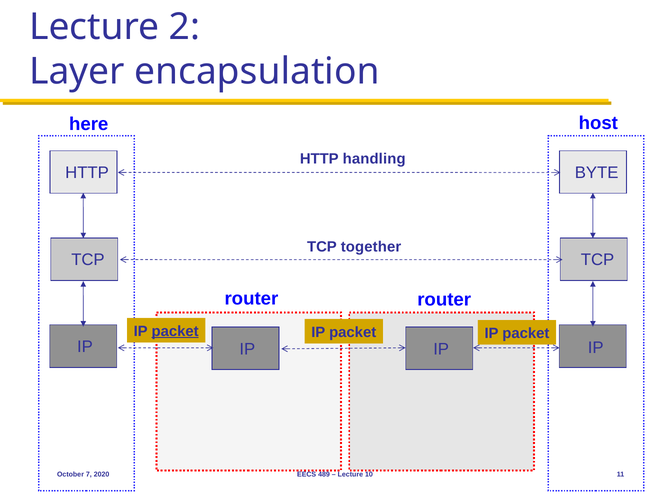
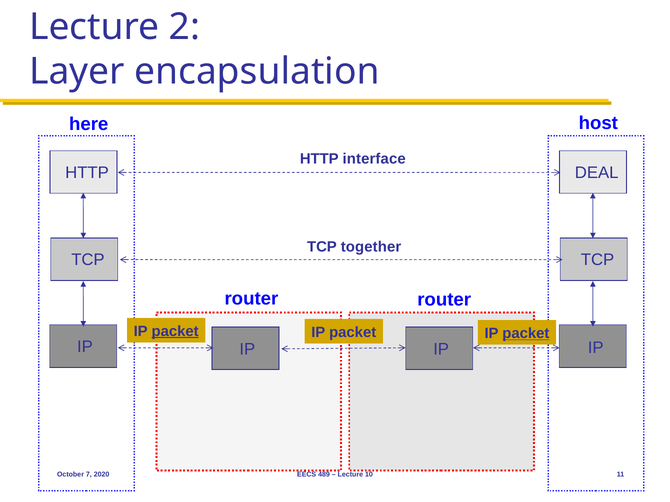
handling: handling -> interface (374, 159)
BYTE: BYTE -> DEAL (597, 173)
packet underline: none -> present (526, 334)
